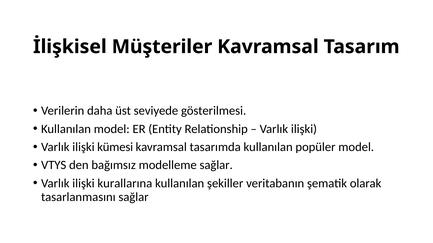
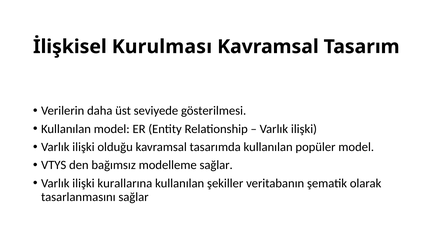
Müşteriler: Müşteriler -> Kurulması (162, 47)
kümesi: kümesi -> olduğu (115, 147)
